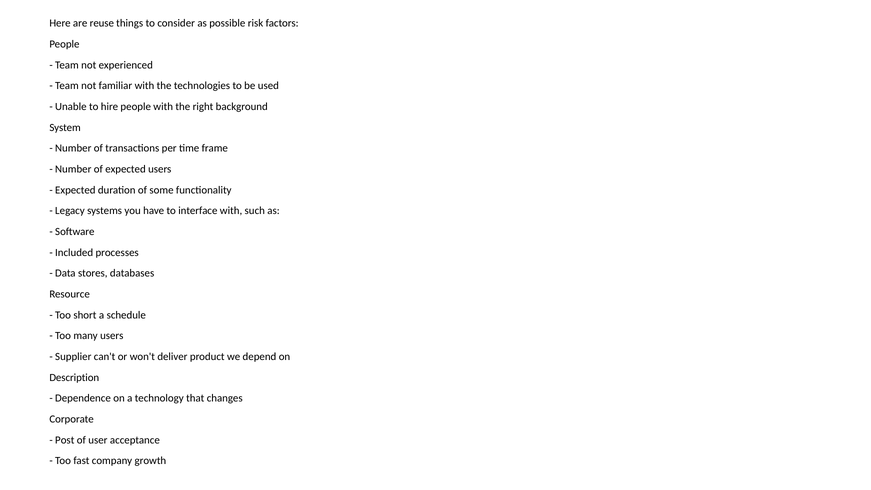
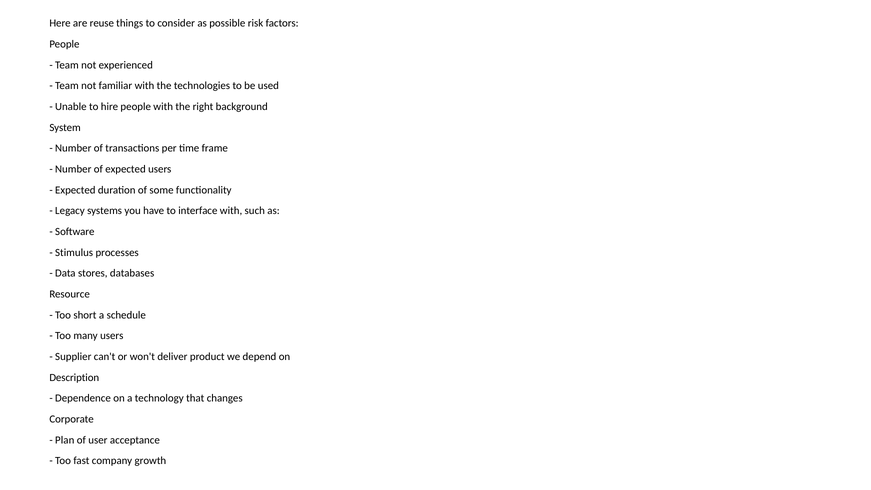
Included: Included -> Stimulus (74, 252)
Post: Post -> Plan (65, 440)
